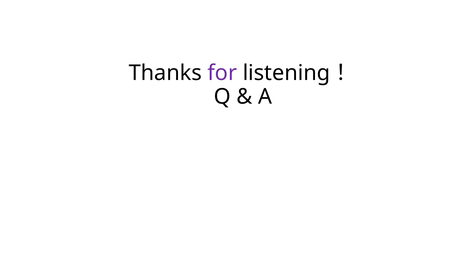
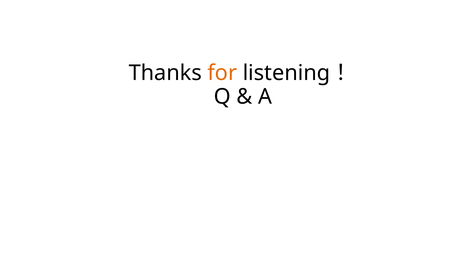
for colour: purple -> orange (222, 73)
